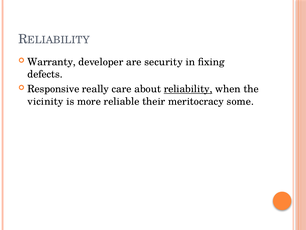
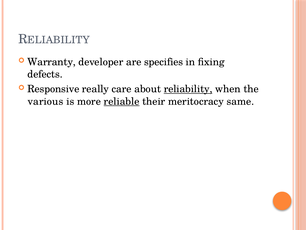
security: security -> specifies (164, 62)
vicinity: vicinity -> various (45, 101)
reliable underline: none -> present (122, 101)
some: some -> same (240, 101)
